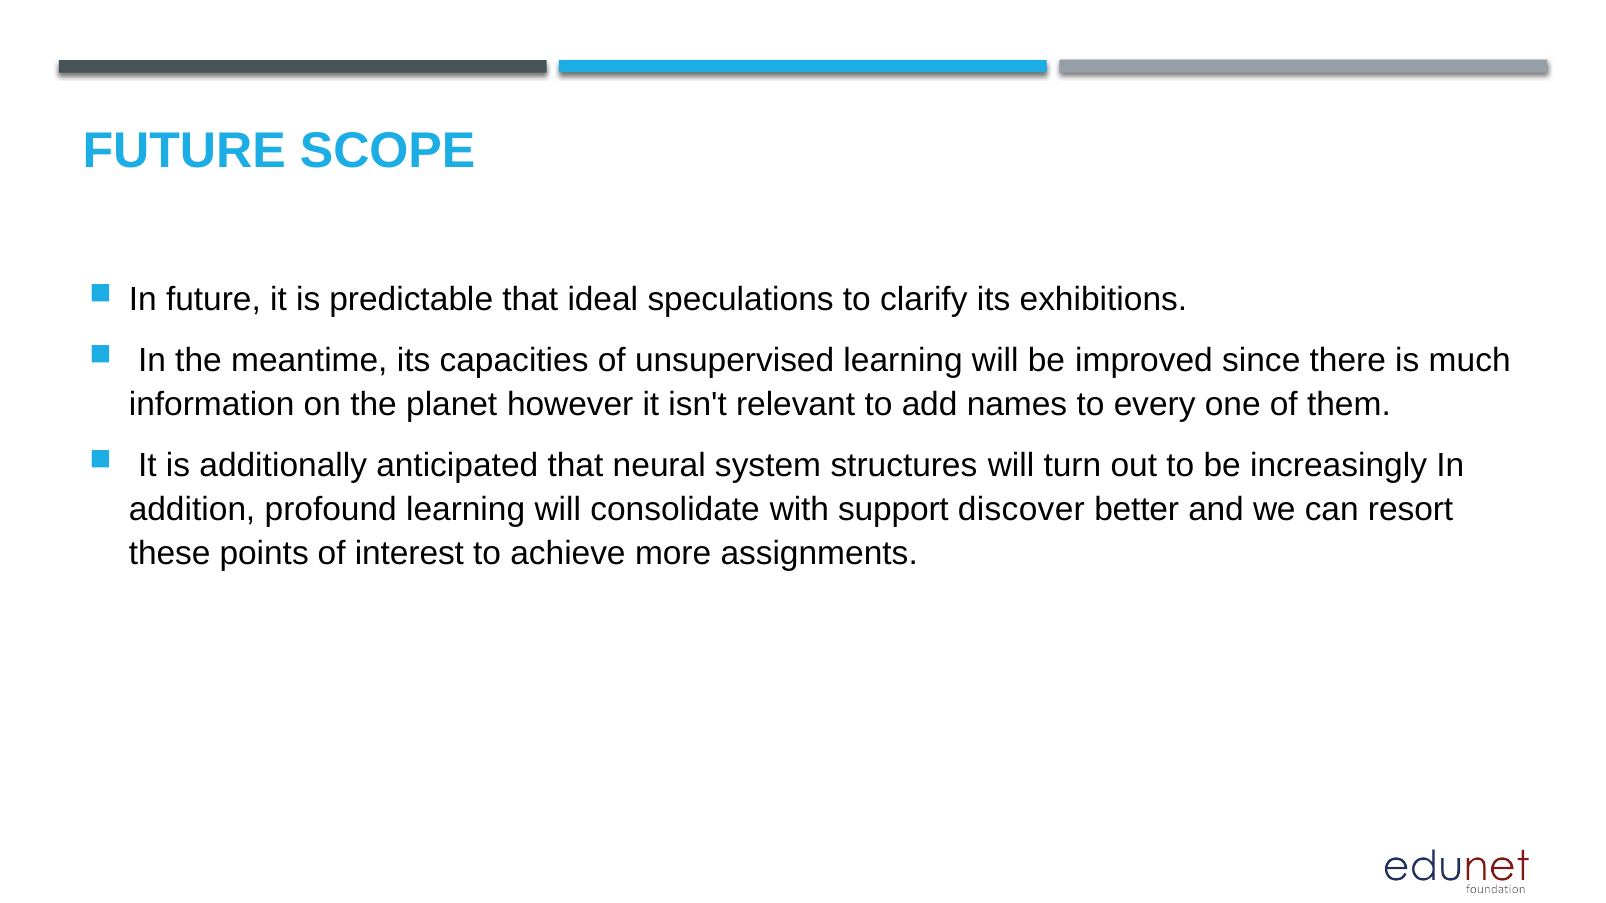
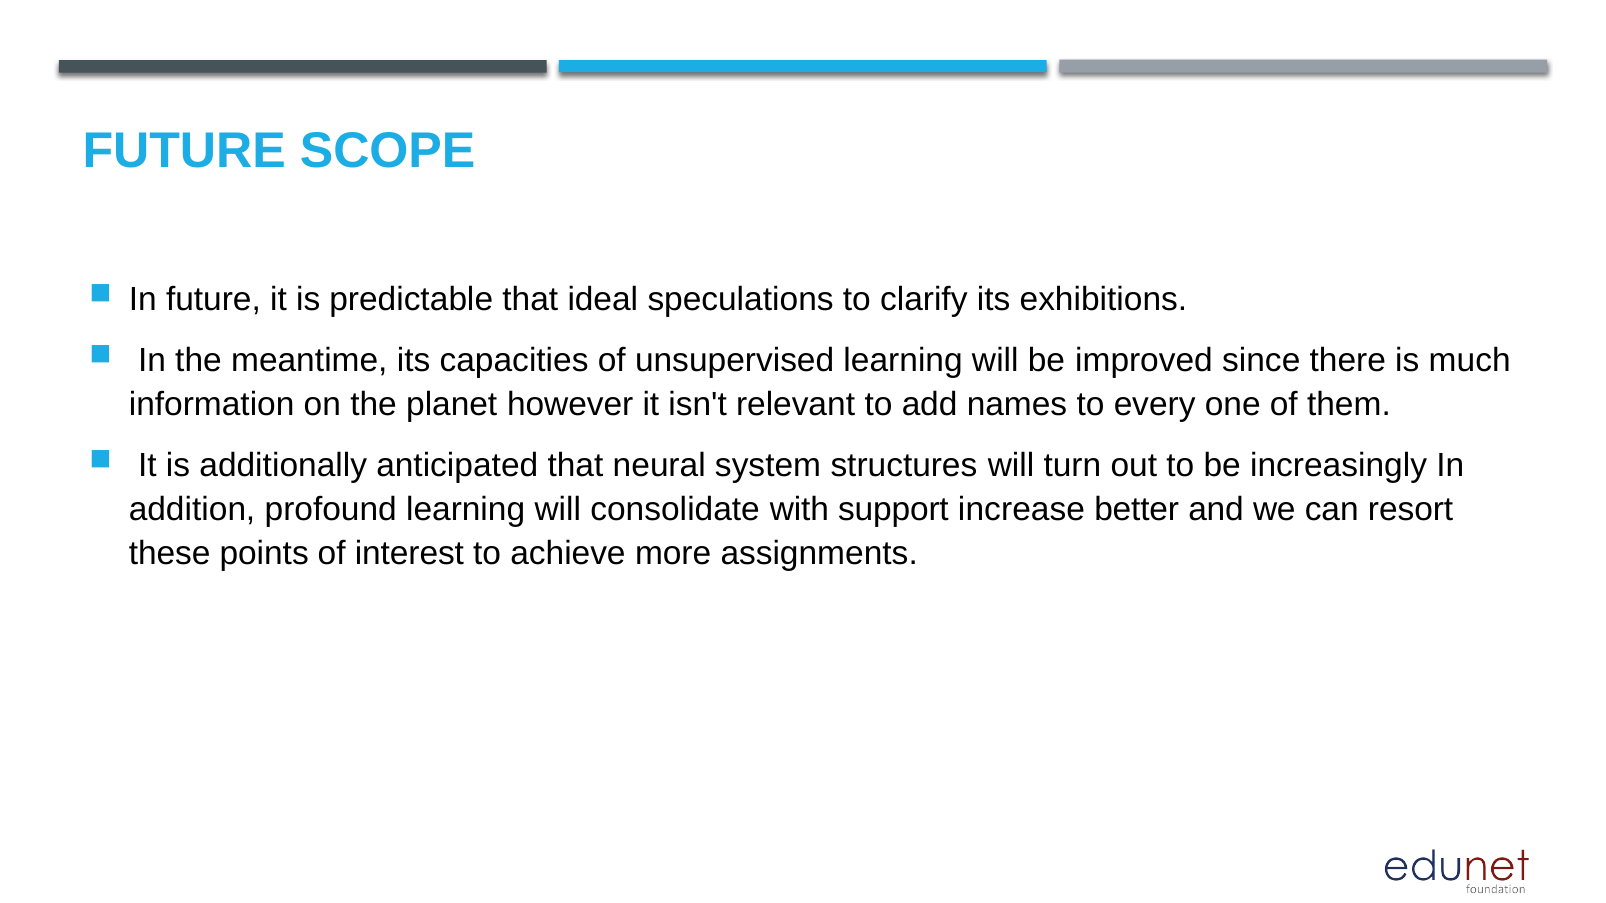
discover: discover -> increase (1022, 509)
